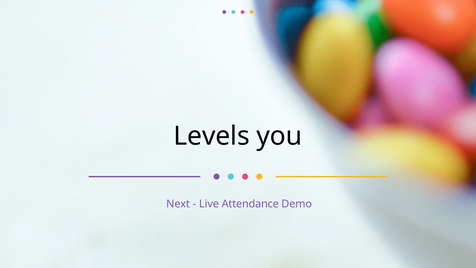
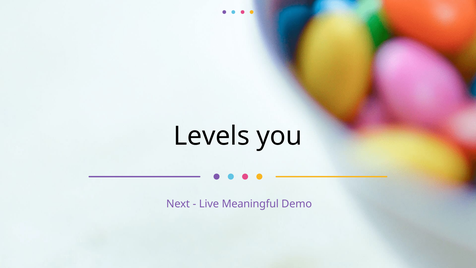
Attendance: Attendance -> Meaningful (250, 204)
